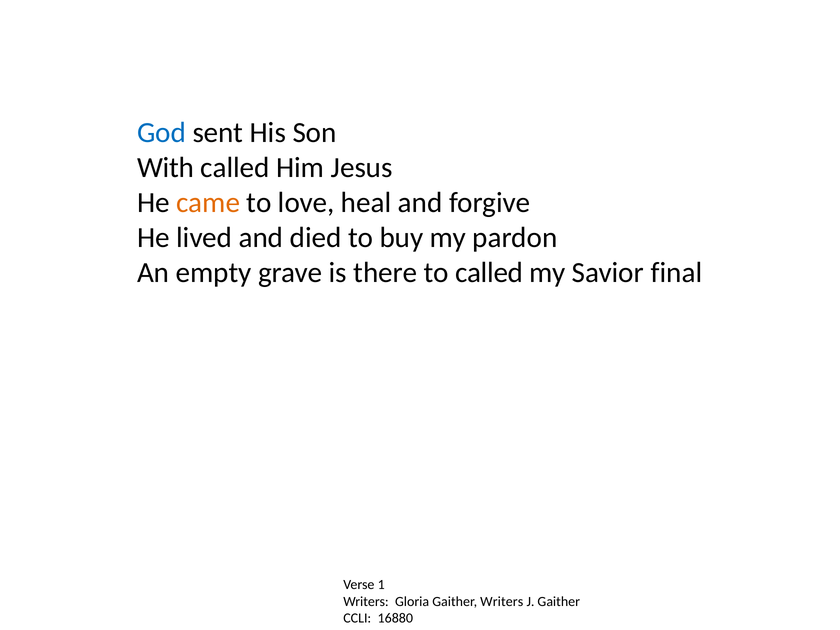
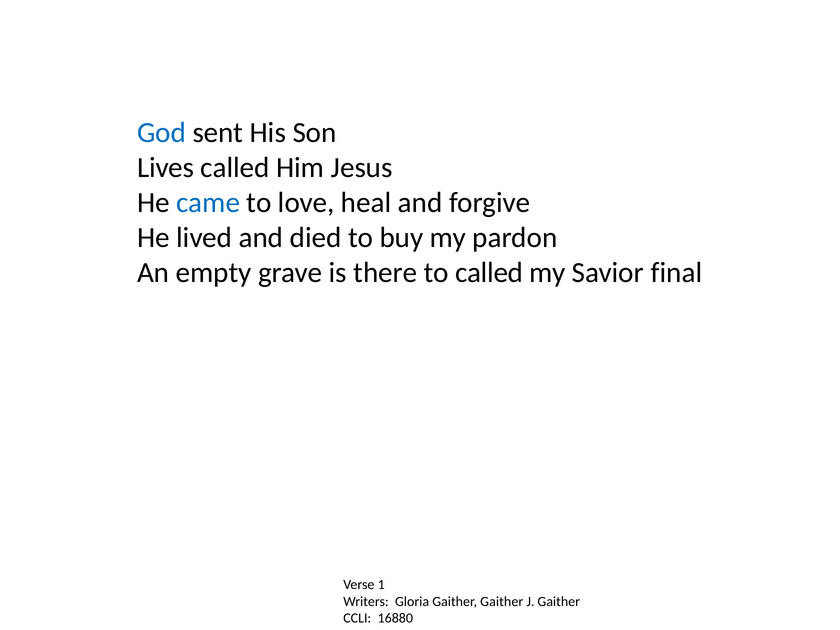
With: With -> Lives (166, 168)
came colour: orange -> blue (208, 203)
Gaither Writers: Writers -> Gaither (502, 601)
